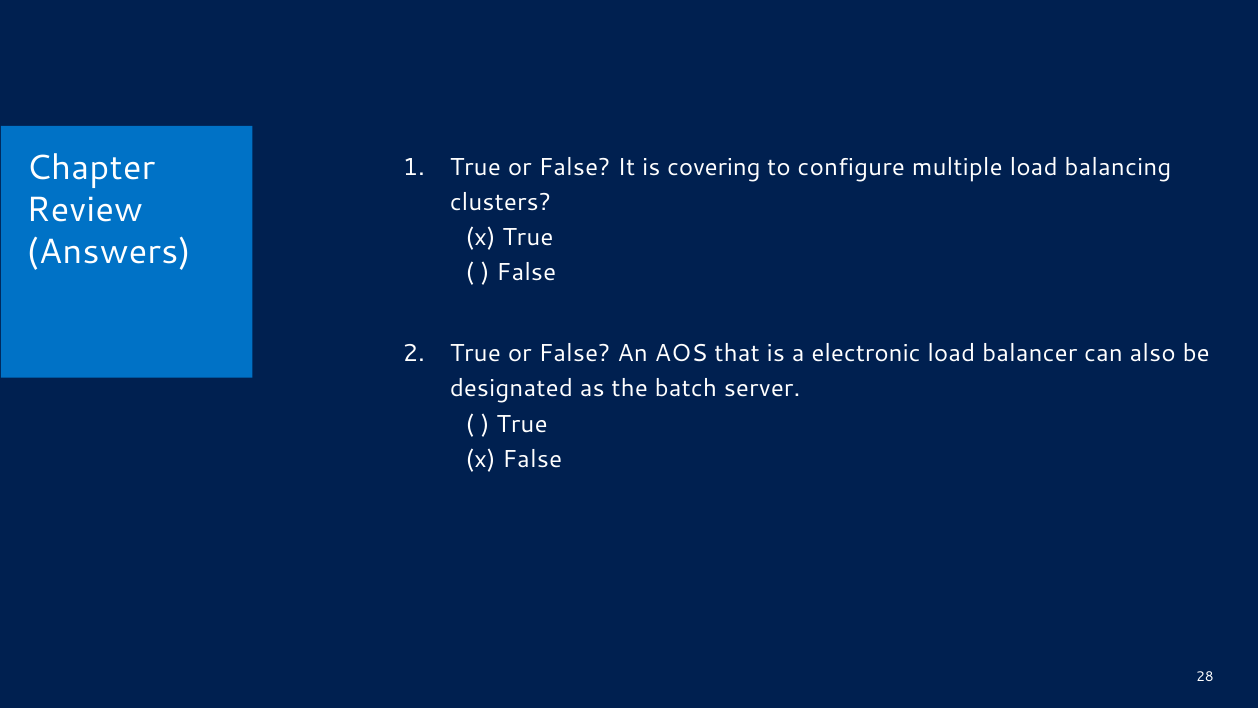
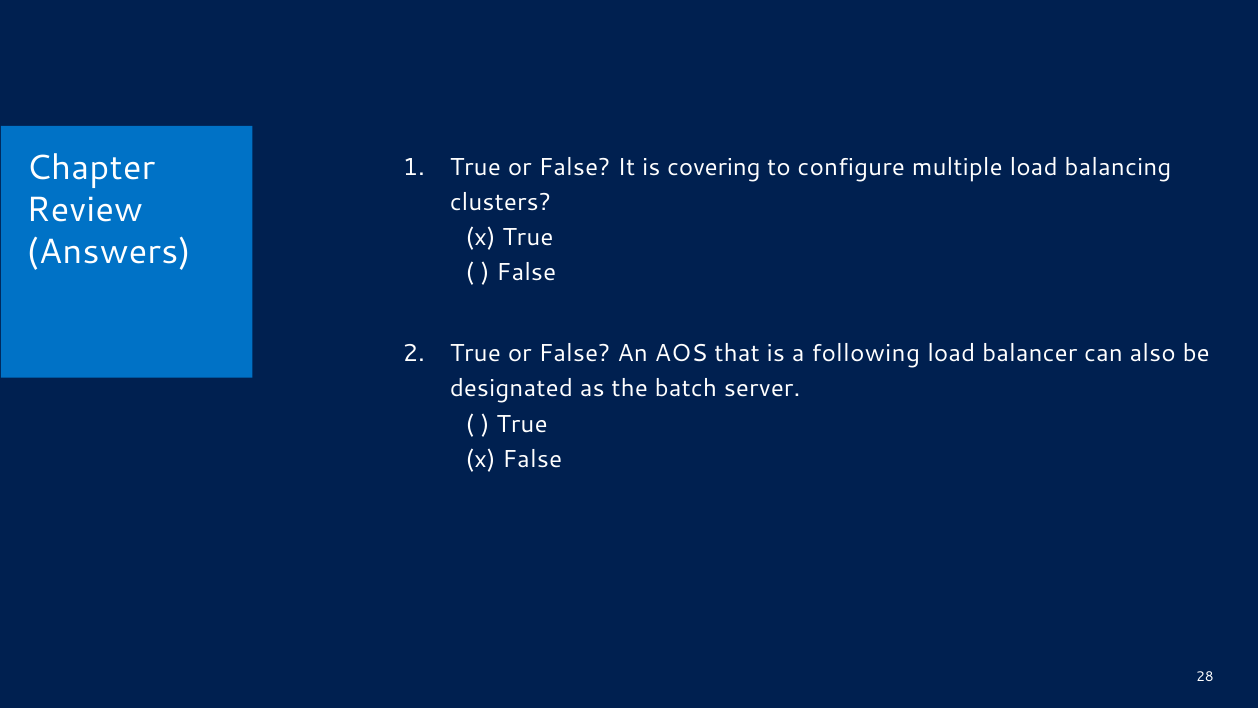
electronic: electronic -> following (866, 353)
